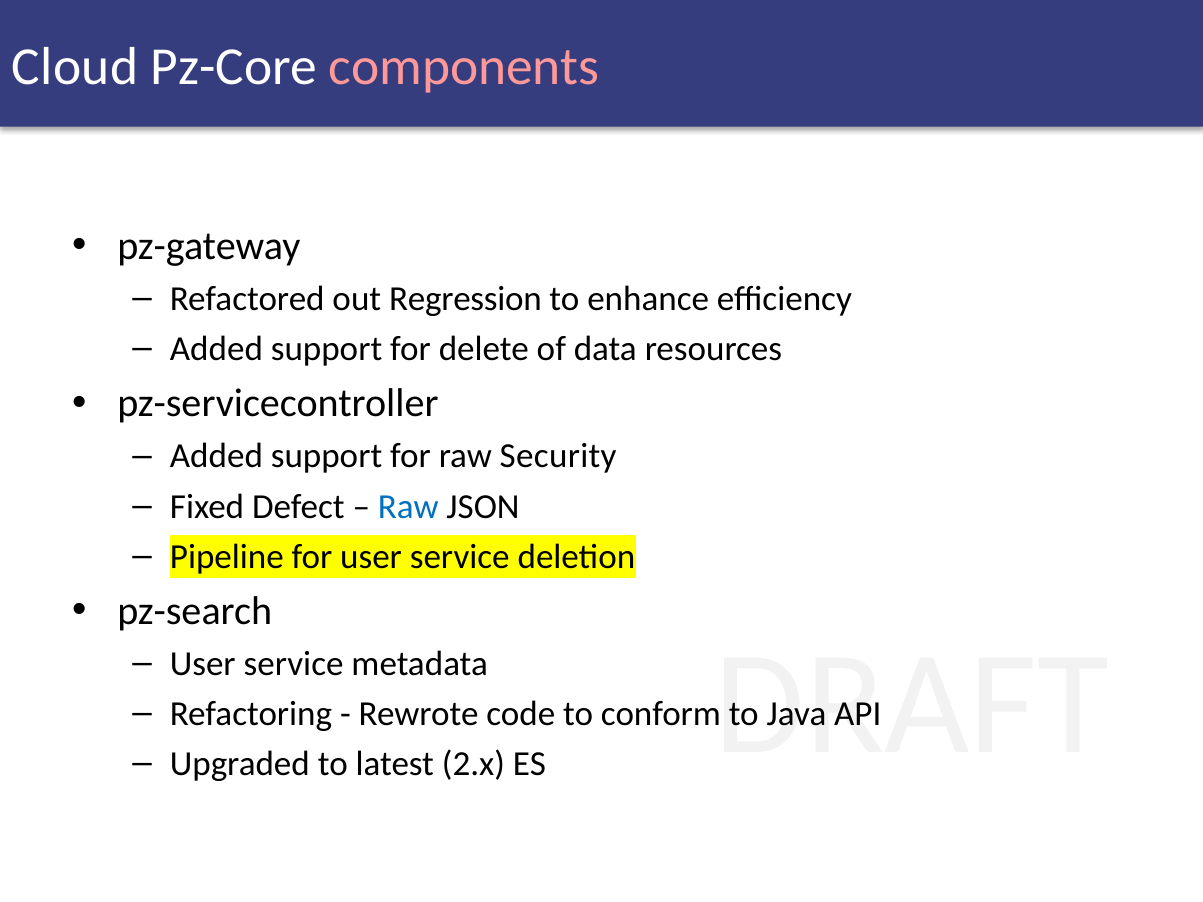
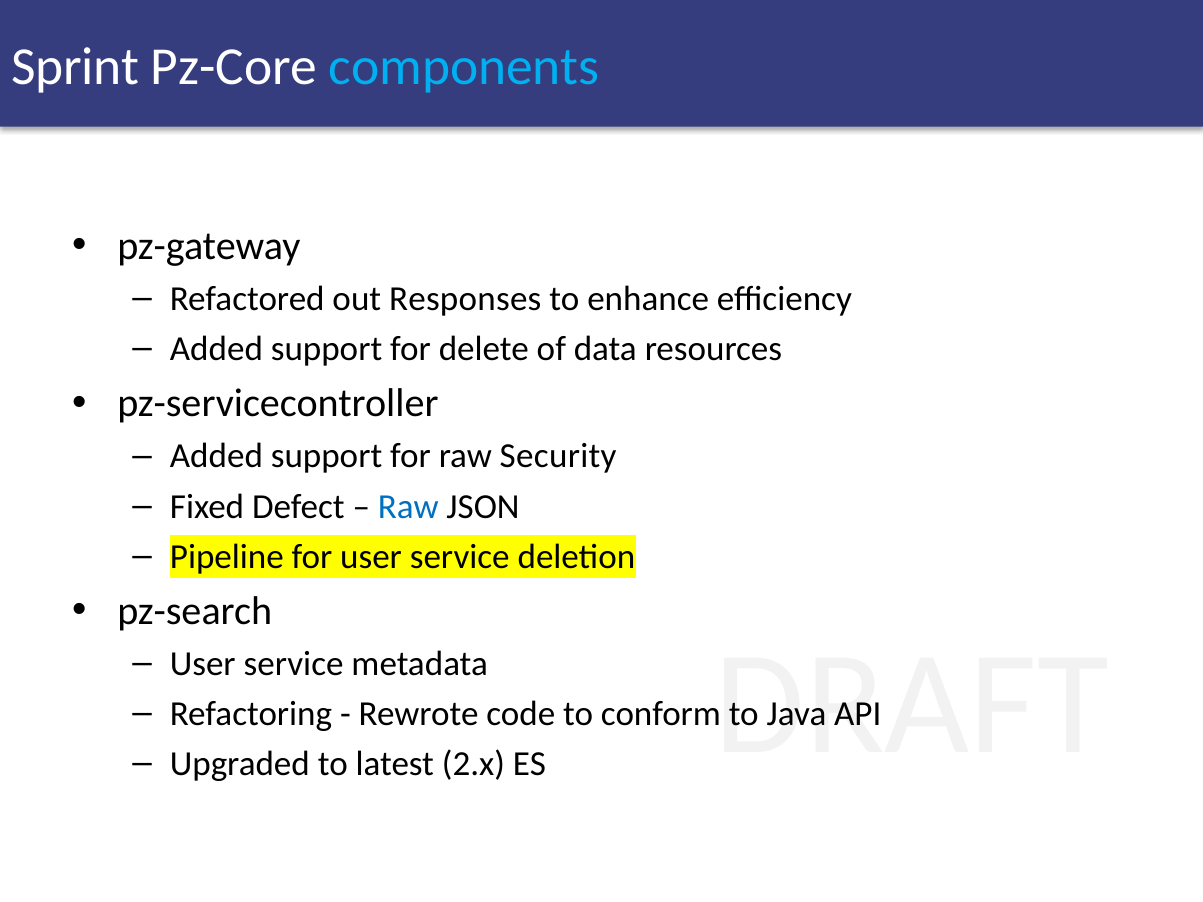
Cloud: Cloud -> Sprint (75, 67)
components colour: pink -> light blue (464, 67)
Regression: Regression -> Responses (465, 299)
